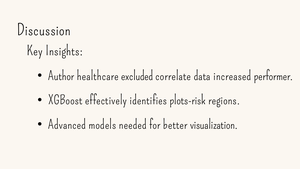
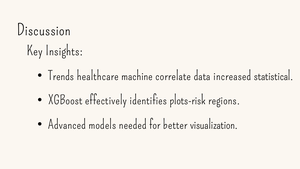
Author: Author -> Trends (61, 76)
excluded: excluded -> machine (137, 76)
performer: performer -> statistical (274, 76)
